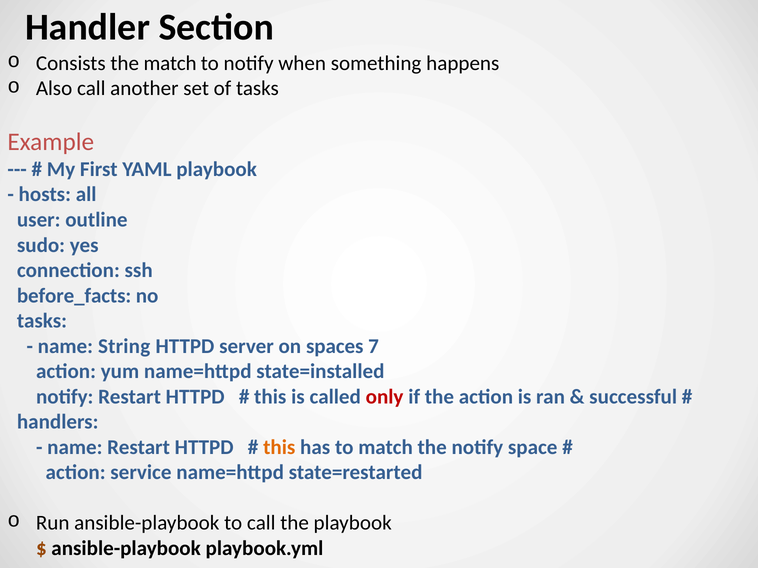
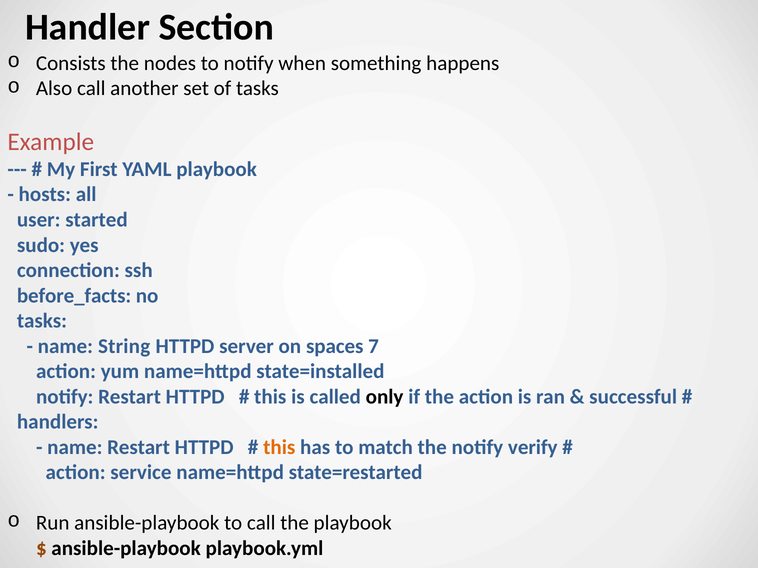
the match: match -> nodes (170, 63)
outline: outline -> started (96, 220)
only colour: red -> black (385, 397)
space: space -> verify (533, 447)
